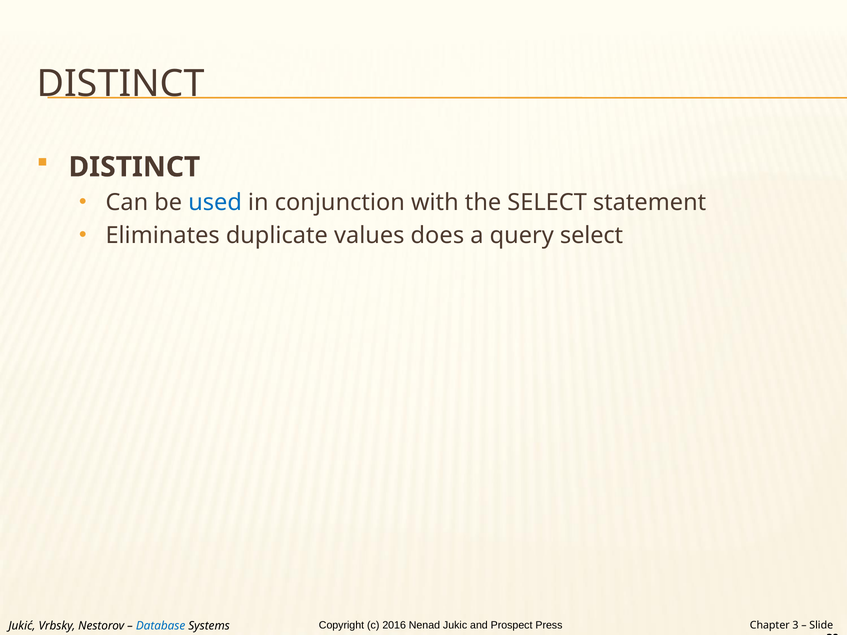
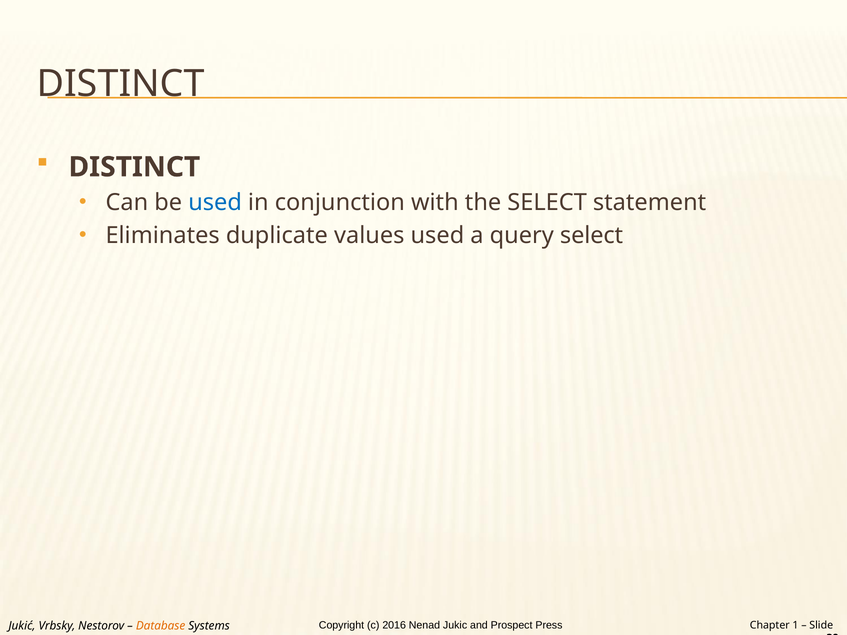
values does: does -> used (437, 235)
Database colour: blue -> orange (161, 626)
3: 3 -> 1 (795, 625)
